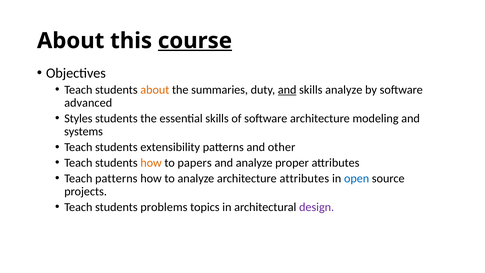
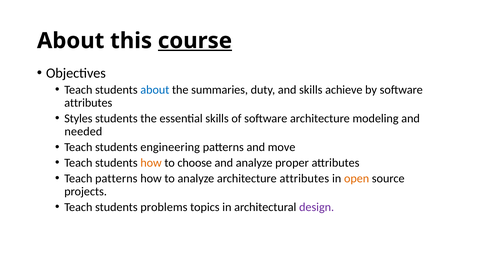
about colour: orange -> blue (155, 90)
and underline: present -> none (287, 90)
skills analyze: analyze -> achieve (344, 90)
advanced: advanced -> attributes (88, 103)
systems: systems -> needed (83, 131)
extensibility: extensibility -> engineering (170, 147)
other: other -> move (282, 147)
papers: papers -> choose (195, 163)
open colour: blue -> orange (357, 178)
